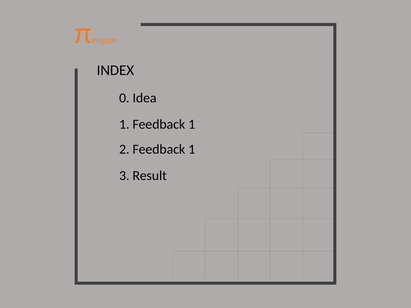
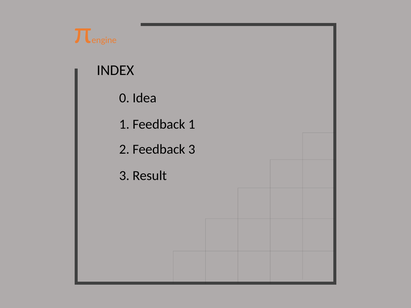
2 Feedback 1: 1 -> 3 (192, 149)
